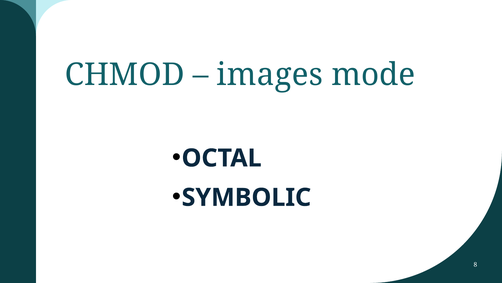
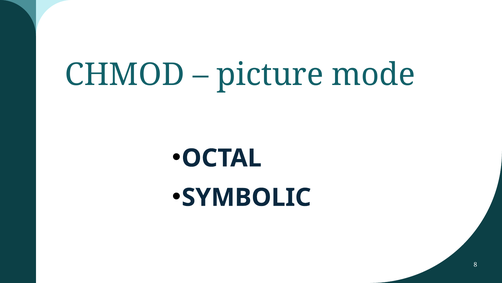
images: images -> picture (270, 75)
